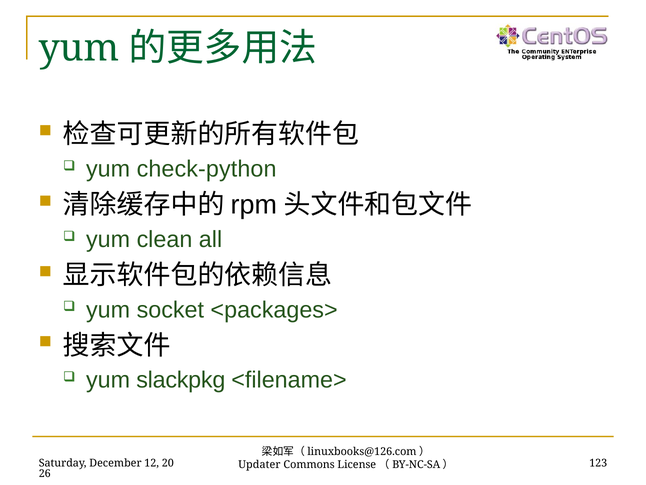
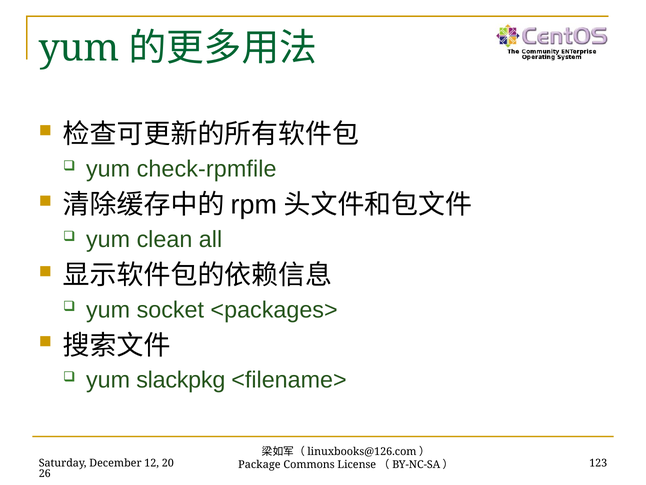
check-python: check-python -> check-rpmfile (207, 169)
Updater: Updater -> Package (259, 464)
